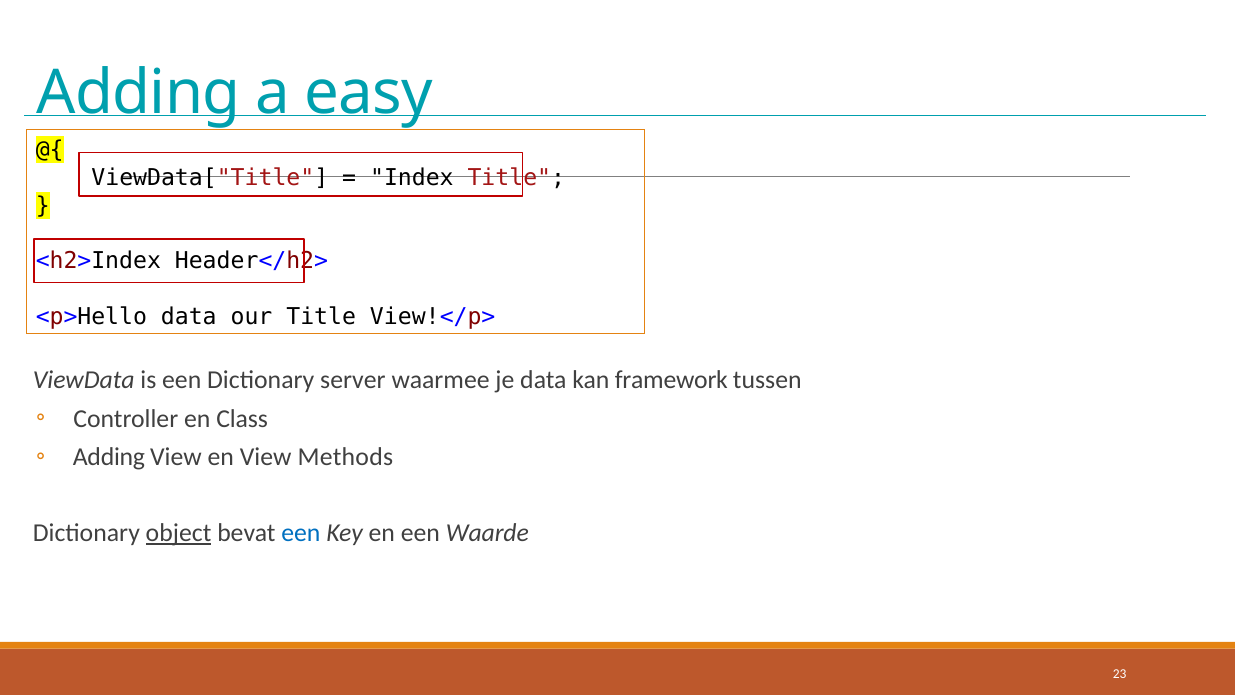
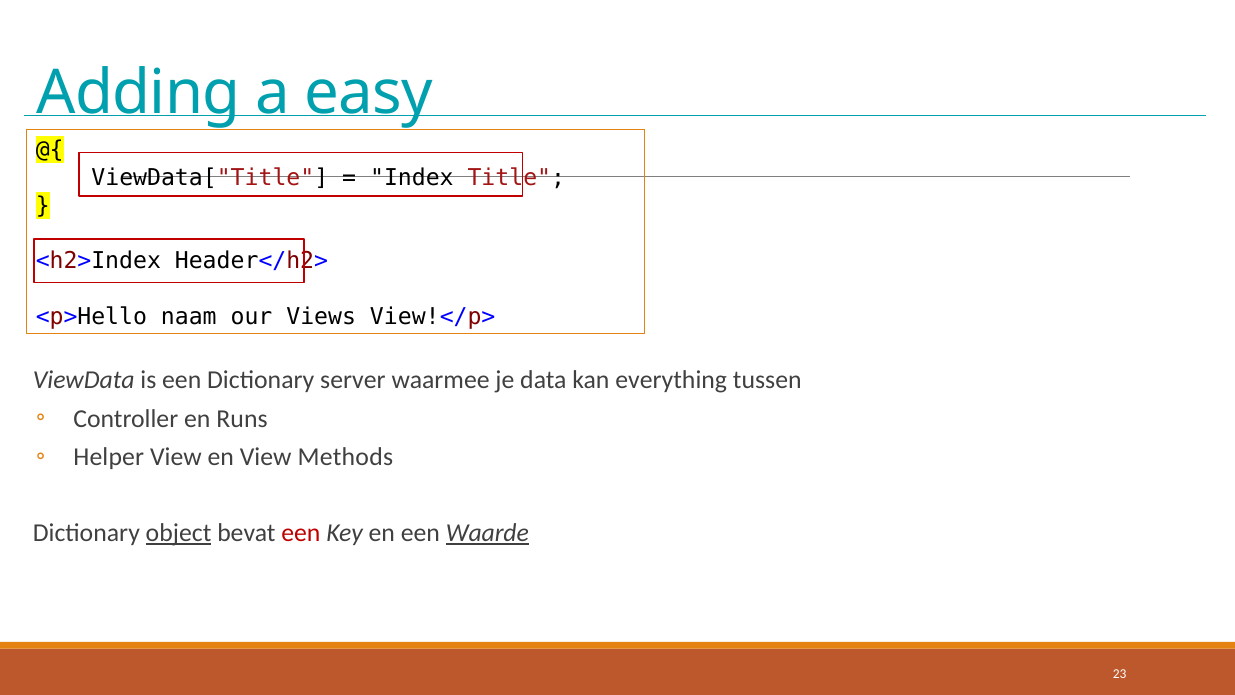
<p>Hello data: data -> naam (189, 317)
our Title: Title -> Views (321, 317)
framework: framework -> everything (671, 380)
Class: Class -> Runs (242, 418)
Adding: Adding -> Helper (109, 456)
een colour: blue -> red (301, 533)
Waarde underline: none -> present (487, 533)
